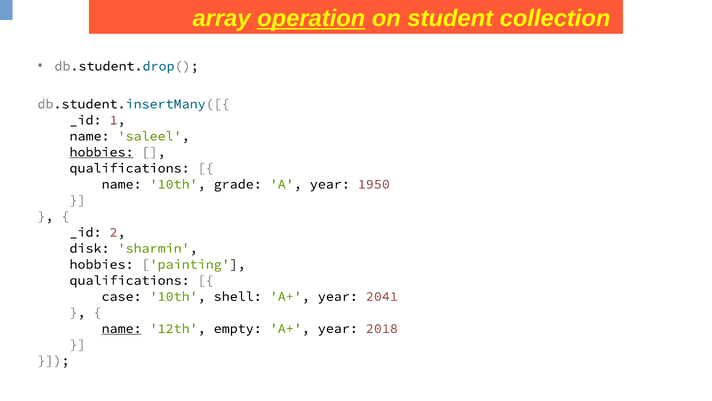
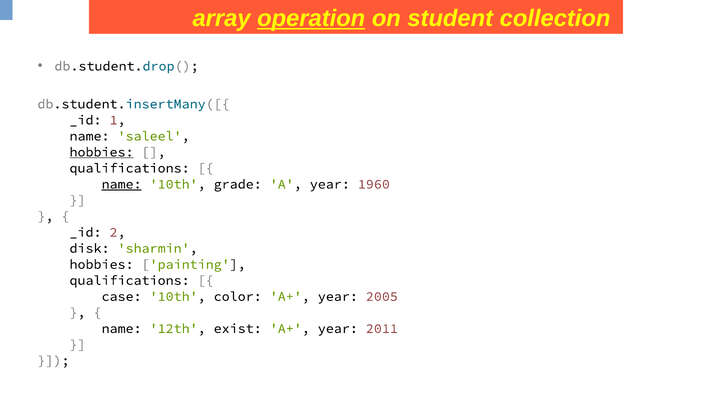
name underline: none -> present (122, 184)
1950: 1950 -> 1960 (374, 184)
shell: shell -> color (238, 296)
2041: 2041 -> 2005 (382, 296)
name underline: present -> none (122, 328)
empty: empty -> exist (238, 328)
2018: 2018 -> 2011 (382, 328)
